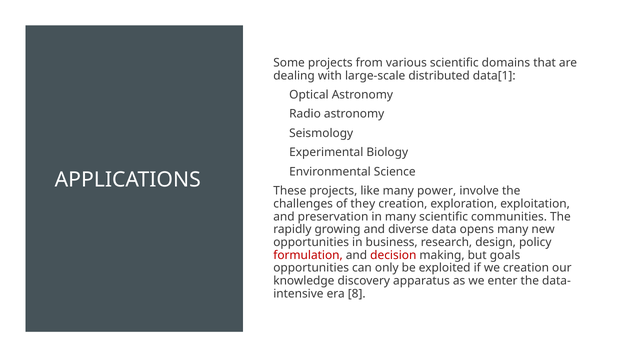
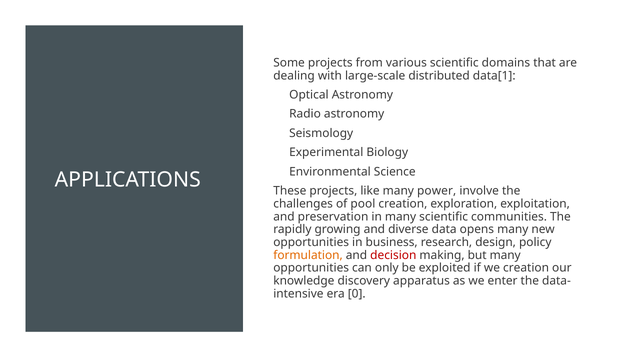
they: they -> pool (363, 204)
formulation colour: red -> orange (308, 255)
but goals: goals -> many (505, 255)
8: 8 -> 0 (357, 294)
